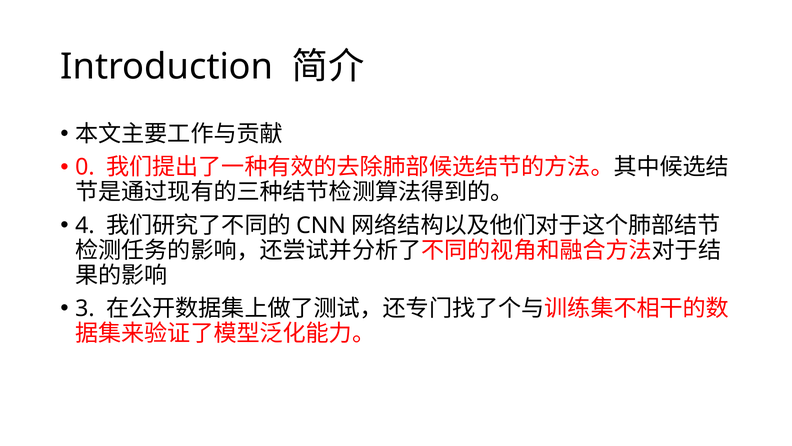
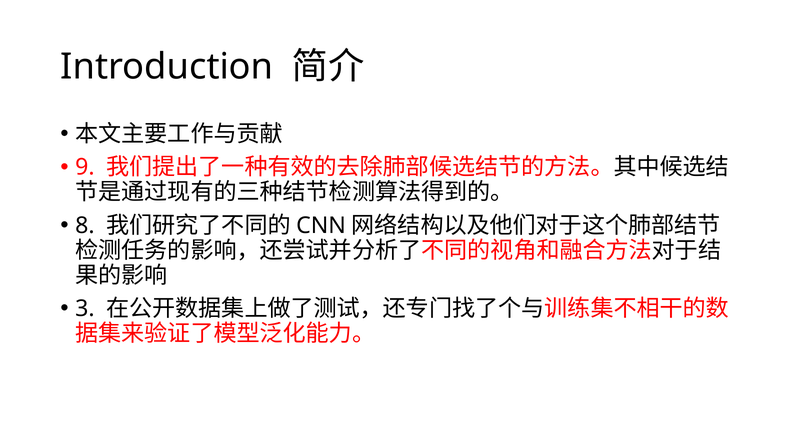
0: 0 -> 9 (85, 167)
4: 4 -> 8 (85, 225)
